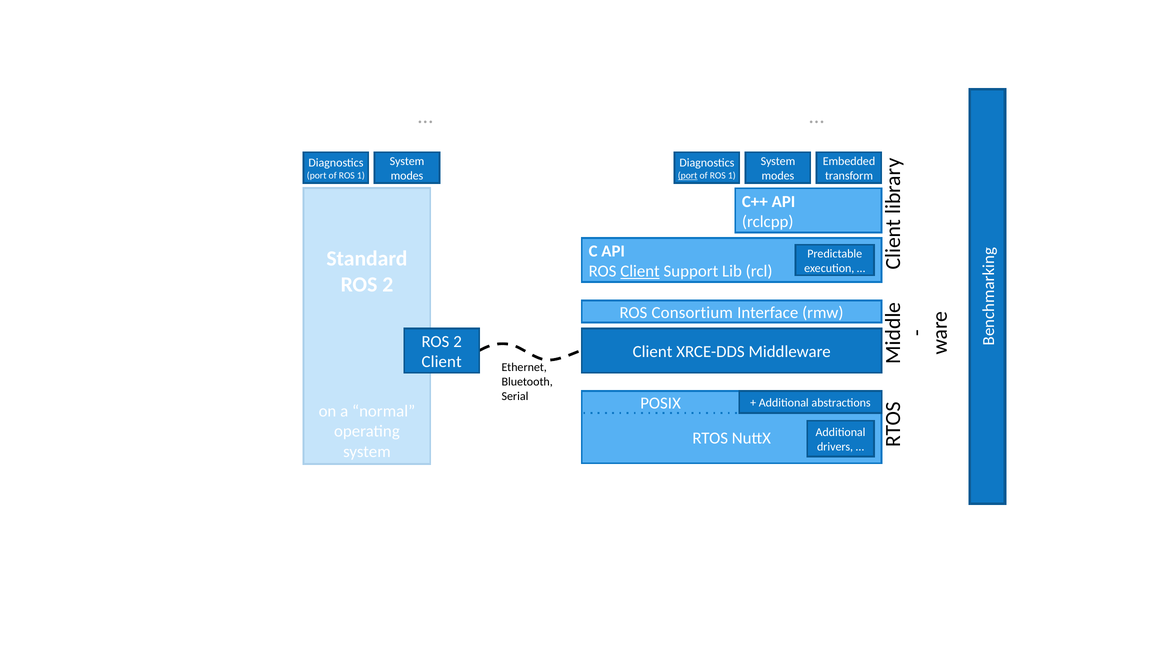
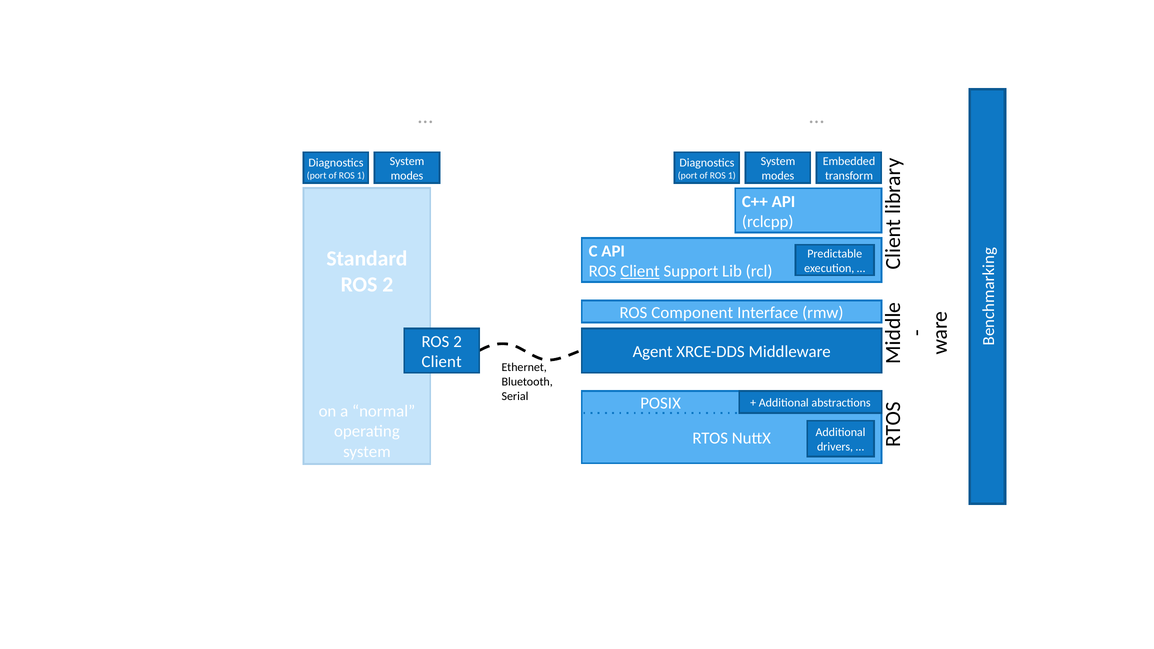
port underline: present -> none (688, 176)
ROS Consortium: Consortium -> Component (692, 313)
Client: Client -> Agent (653, 352)
